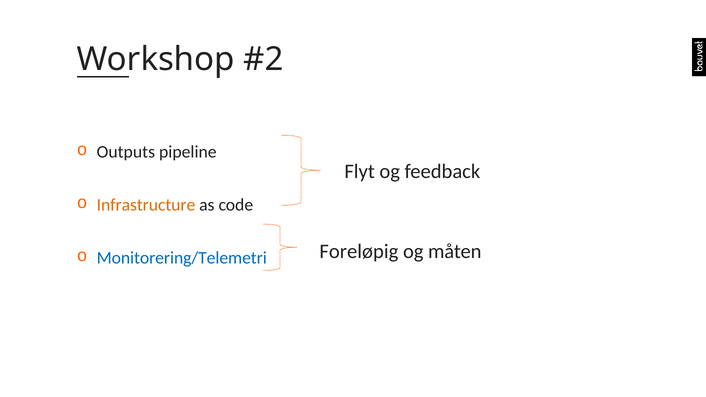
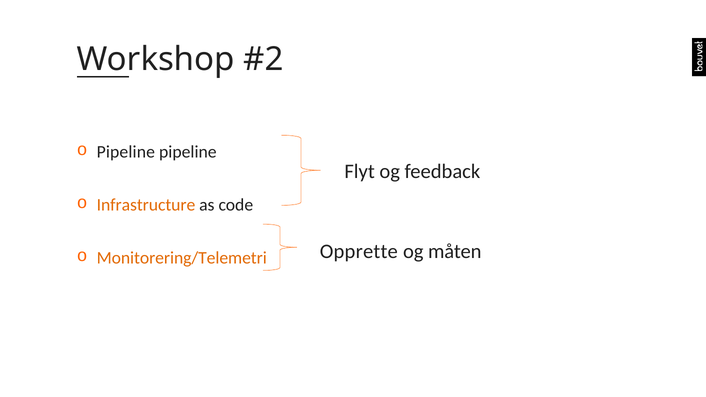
Outputs: Outputs -> Pipeline (126, 152)
Foreløpig: Foreløpig -> Opprette (359, 251)
Monitorering/Telemetri colour: blue -> orange (182, 258)
